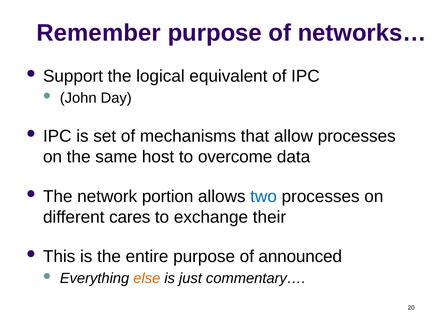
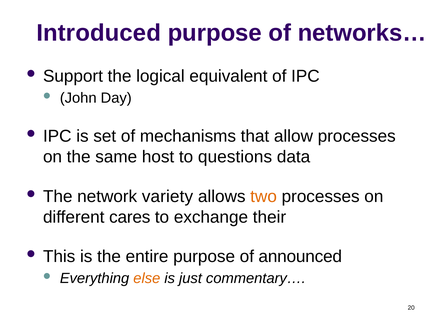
Remember: Remember -> Introduced (99, 33)
overcome: overcome -> questions (235, 157)
portion: portion -> variety (167, 196)
two colour: blue -> orange (264, 196)
